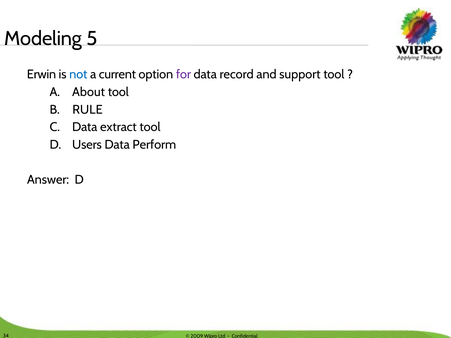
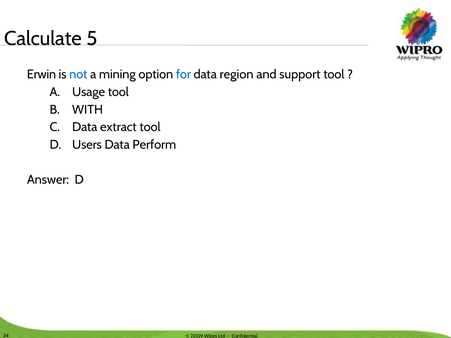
Modeling: Modeling -> Calculate (43, 39)
current: current -> mining (117, 75)
for colour: purple -> blue (183, 75)
record: record -> region (237, 75)
About: About -> Usage (89, 92)
RULE: RULE -> WITH (88, 110)
